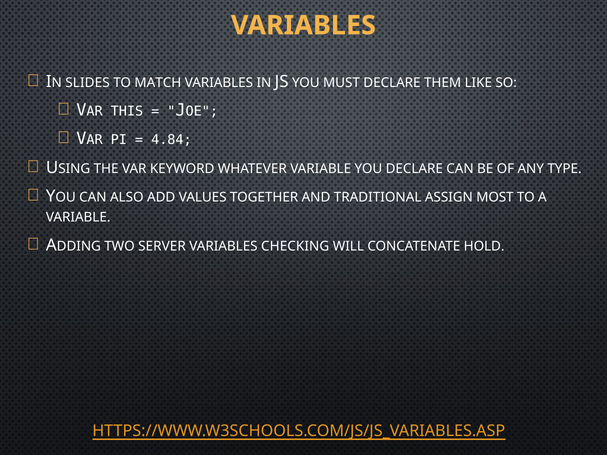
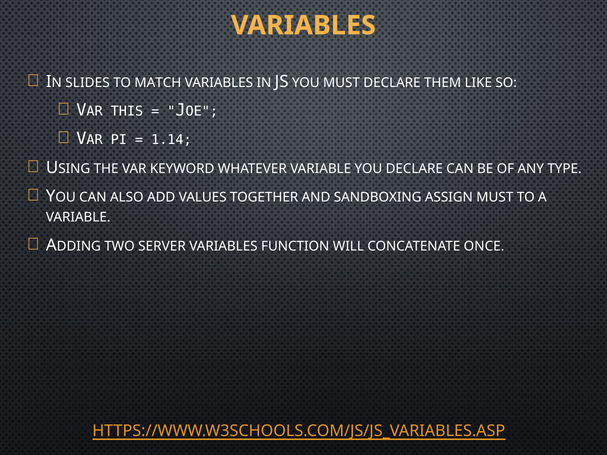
4.84: 4.84 -> 1.14 (171, 140)
TRADITIONAL: TRADITIONAL -> SANDBOXING (378, 197)
ASSIGN MOST: MOST -> MUST (495, 197)
CHECKING: CHECKING -> FUNCTION (295, 246)
HOLD: HOLD -> ONCE (484, 246)
